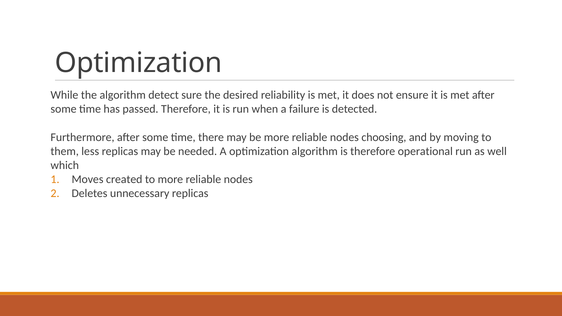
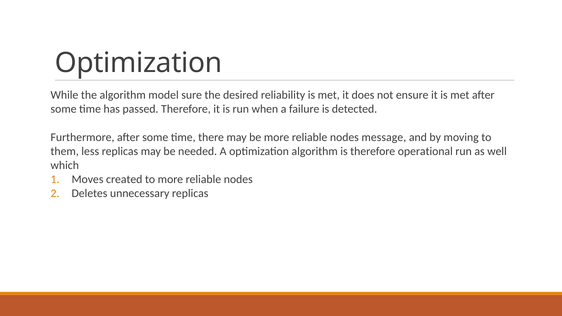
detect: detect -> model (164, 95)
choosing: choosing -> message (384, 137)
